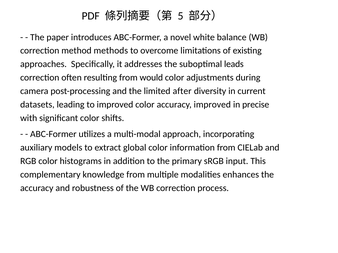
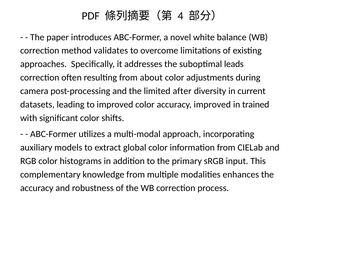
5: 5 -> 4 (181, 16)
methods: methods -> validates (111, 51)
would: would -> about (151, 78)
precise: precise -> trained (256, 105)
